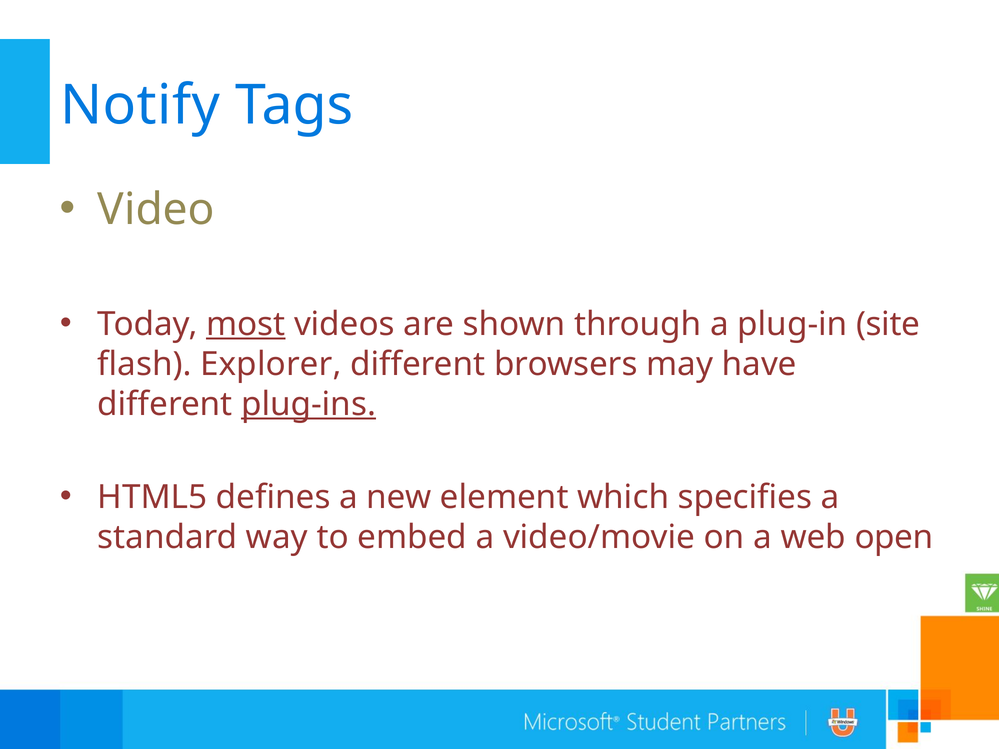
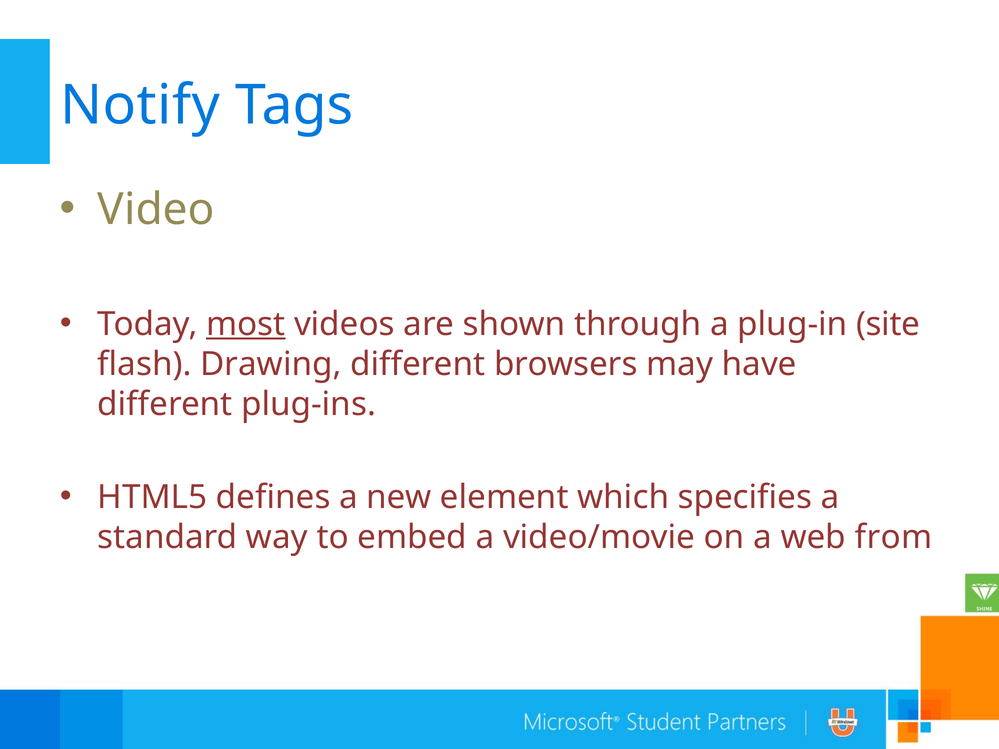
Explorer: Explorer -> Drawing (271, 364)
plug-ins underline: present -> none (309, 404)
open: open -> from (894, 537)
